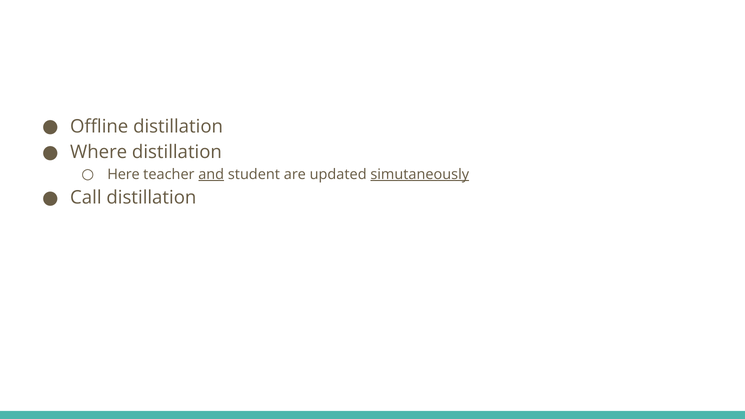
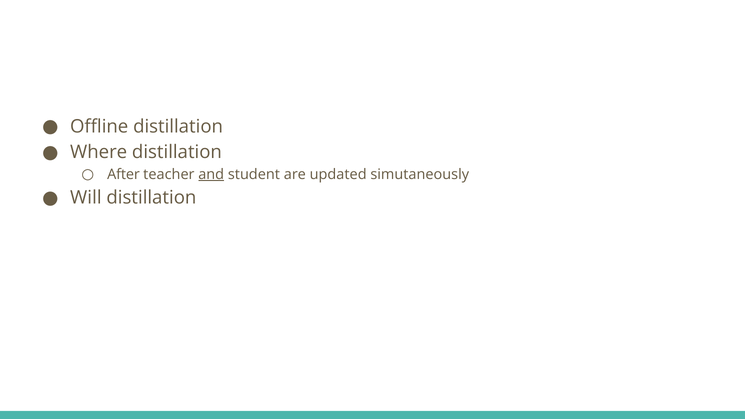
Here: Here -> After (123, 174)
simutaneously underline: present -> none (420, 174)
Call: Call -> Will (86, 198)
